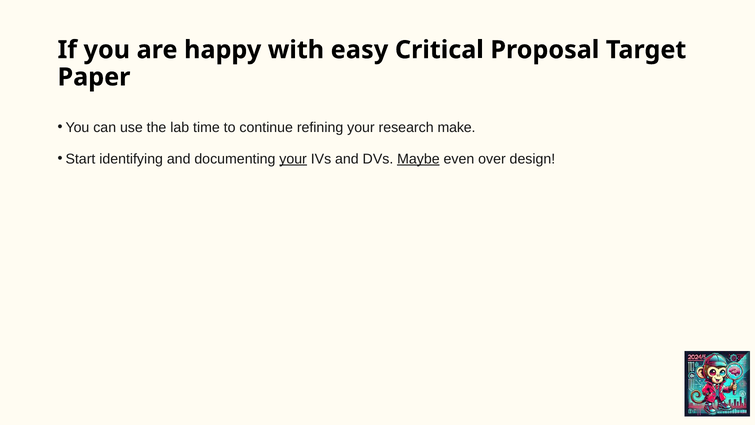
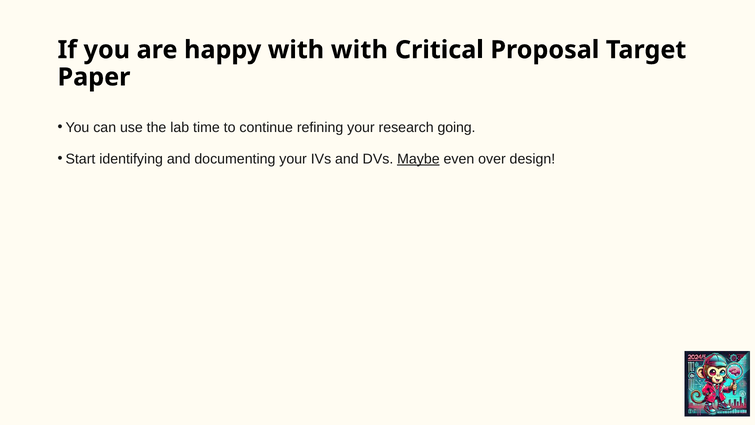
with easy: easy -> with (359, 50)
make: make -> going (456, 127)
your underline: present -> none (293, 159)
